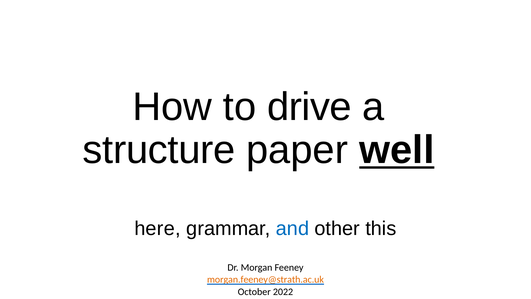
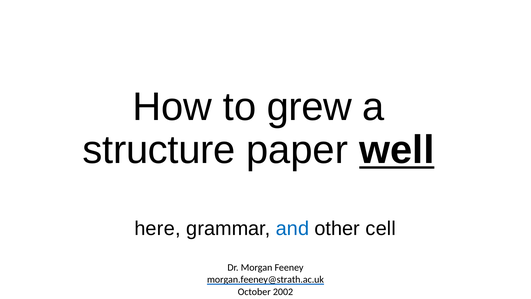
drive: drive -> grew (309, 107)
this: this -> cell (381, 228)
morgan.feeney@strath.ac.uk colour: orange -> black (265, 279)
2022: 2022 -> 2002 (283, 292)
